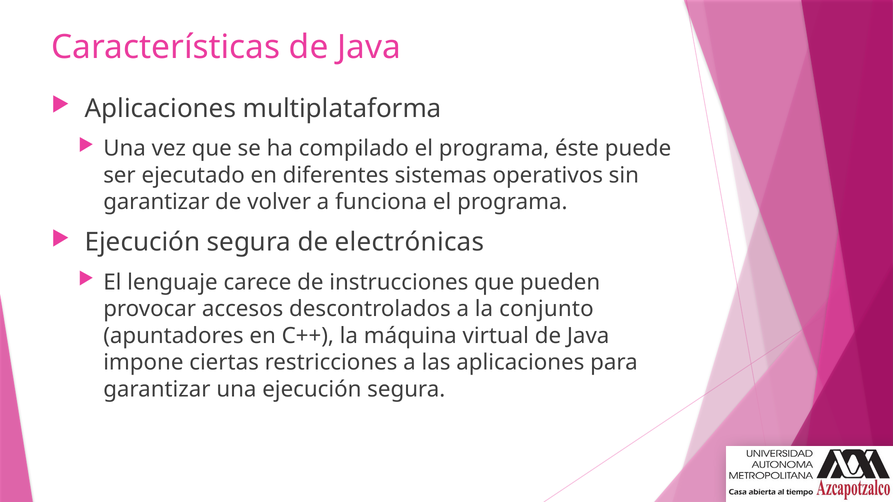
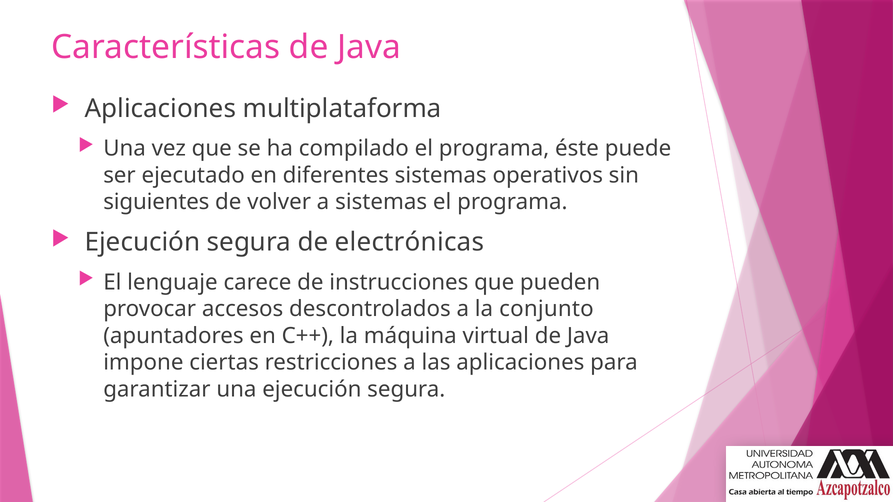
garantizar: garantizar -> siguientes (156, 202)
a funciona: funciona -> sistemas (381, 202)
